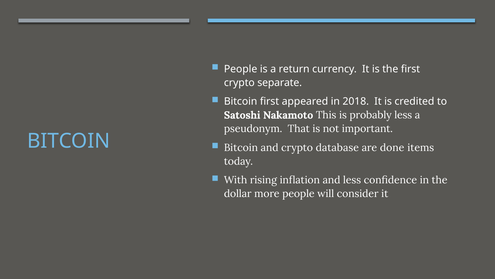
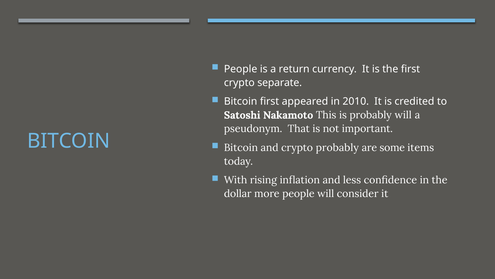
2018: 2018 -> 2010 (356, 101)
probably less: less -> will (403, 115)
crypto database: database -> probably (337, 147)
done: done -> some (392, 147)
